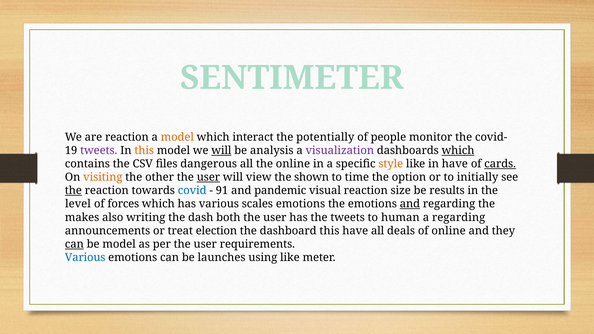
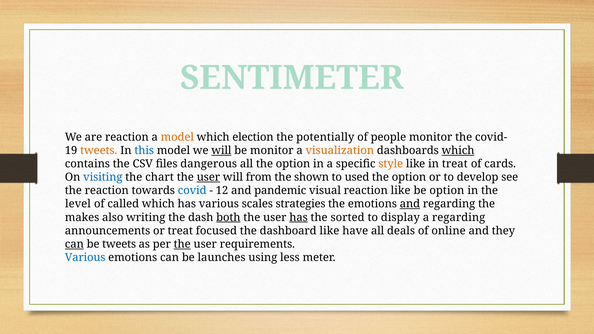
interact: interact -> election (253, 137)
tweets colour: purple -> orange (99, 151)
this colour: orange -> blue (144, 151)
be analysis: analysis -> monitor (272, 151)
visualization colour: purple -> orange (340, 151)
all the online: online -> option (293, 164)
in have: have -> treat (455, 164)
cards underline: present -> none (500, 164)
visiting colour: orange -> blue (103, 177)
other: other -> chart (160, 177)
view: view -> from (259, 177)
time: time -> used (357, 177)
initially: initially -> develop (478, 177)
the underline: present -> none (73, 191)
91: 91 -> 12 (222, 191)
reaction size: size -> like (401, 191)
be results: results -> option (447, 191)
forces: forces -> called (123, 204)
scales emotions: emotions -> strategies (301, 204)
both underline: none -> present (228, 217)
has underline: none -> present (299, 217)
the tweets: tweets -> sorted (348, 217)
human: human -> display (400, 217)
election: election -> focused (216, 231)
dashboard this: this -> like (329, 231)
be model: model -> tweets (119, 244)
the underline: none -> present (182, 244)
using like: like -> less (290, 258)
